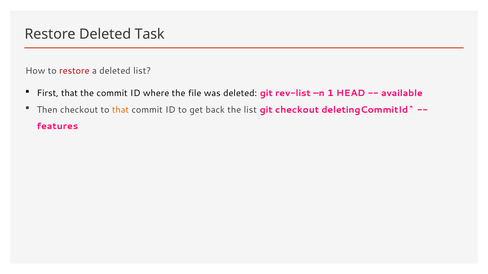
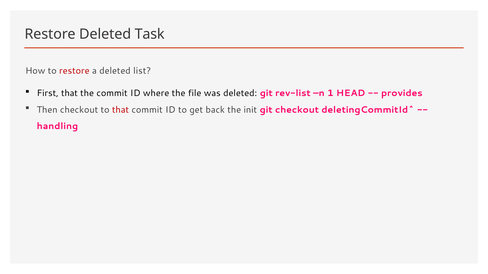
available: available -> provides (402, 93)
that colour: orange -> red (121, 110)
the list: list -> init (250, 110)
features: features -> handling (57, 126)
